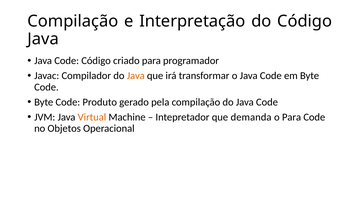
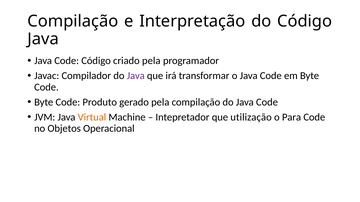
criado para: para -> pela (151, 61)
Java colour: orange -> purple (136, 76)
demanda: demanda -> utilização (251, 117)
